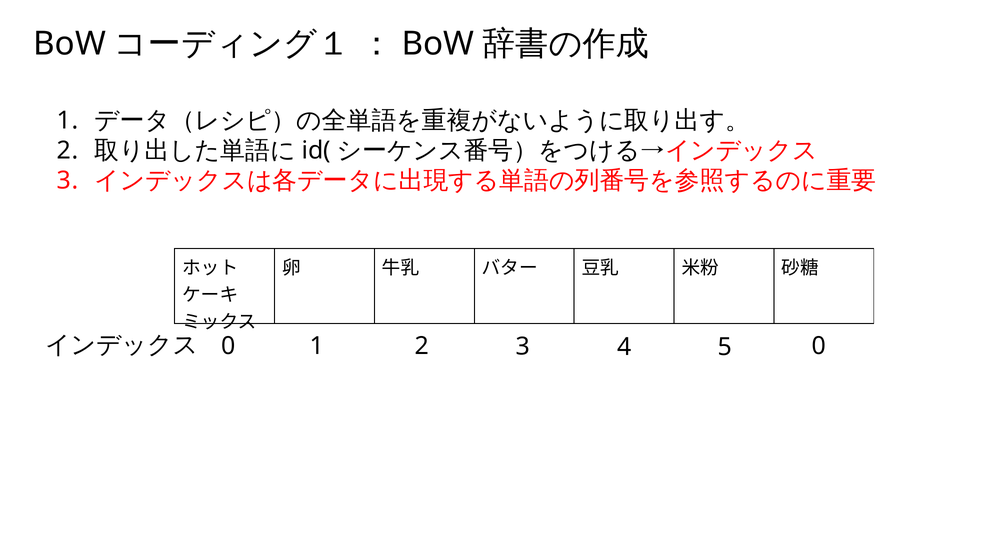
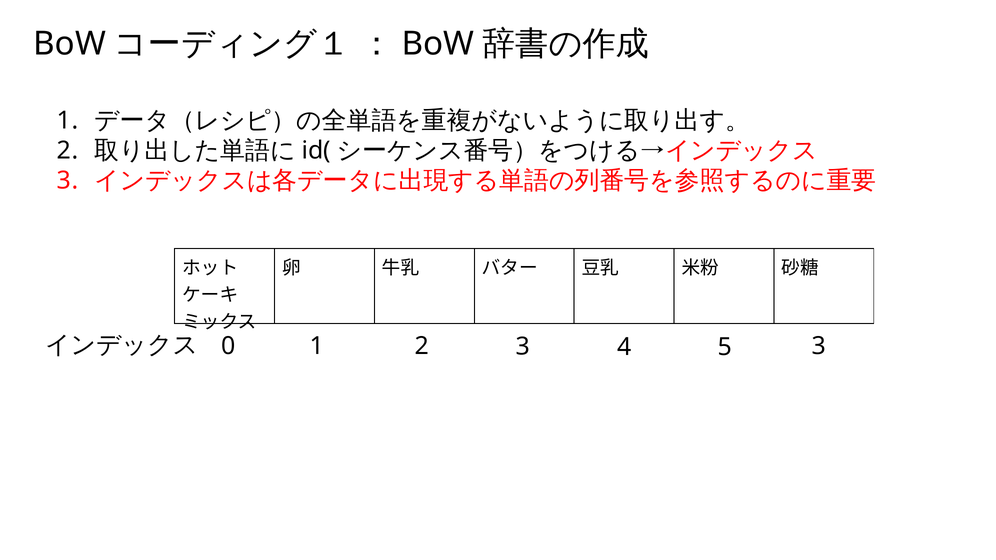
0 0: 0 -> 3 (819, 346)
